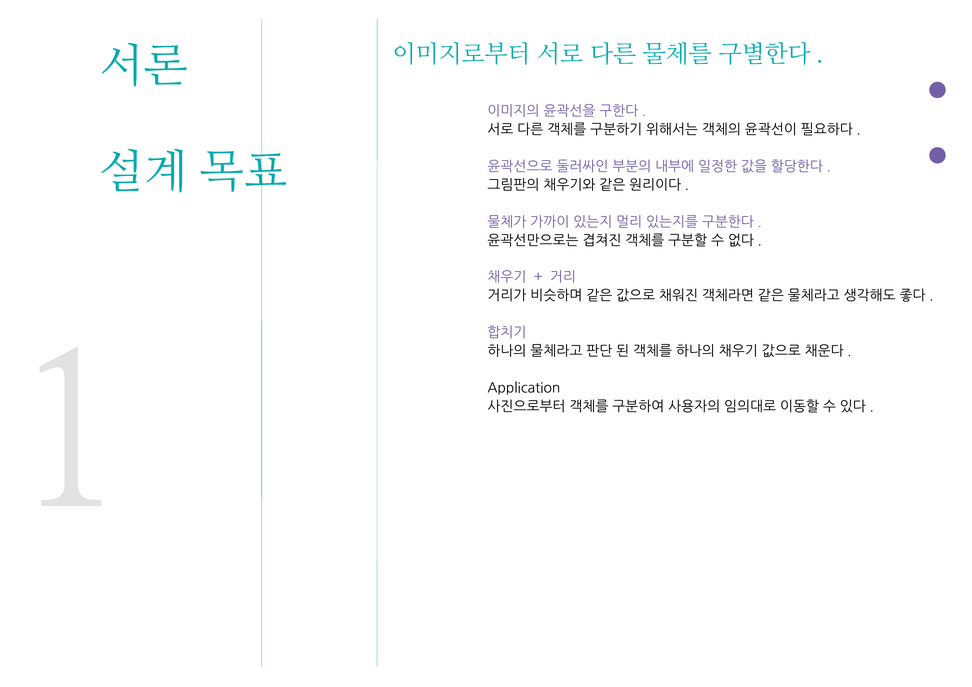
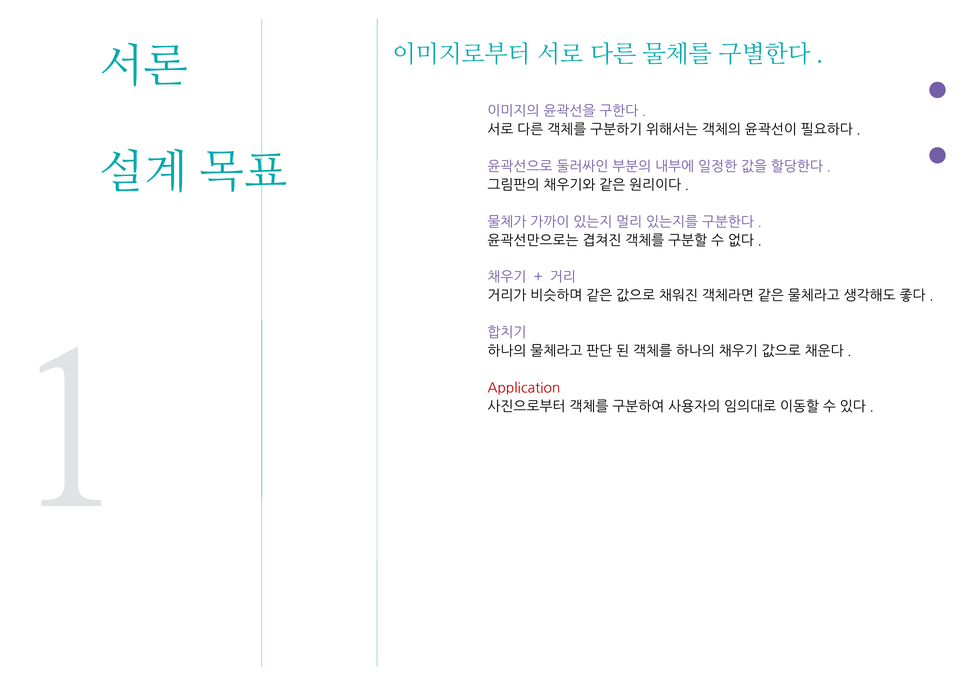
Application colour: black -> red (524, 388)
